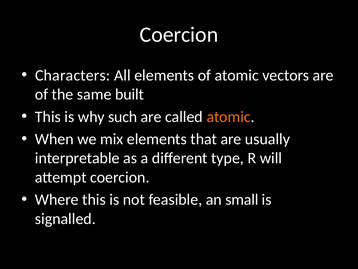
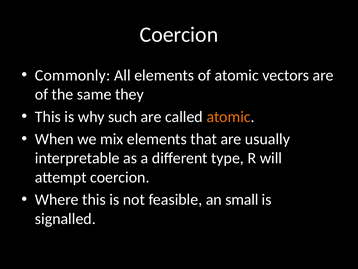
Characters: Characters -> Commonly (73, 75)
built: built -> they (129, 94)
